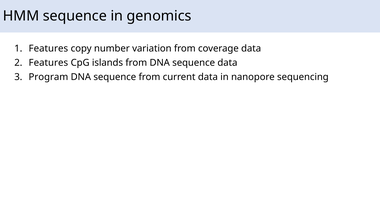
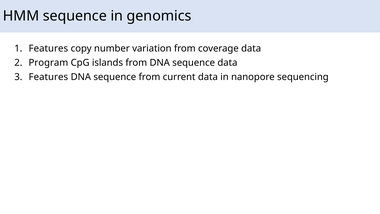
Features: Features -> Program (48, 63)
Program: Program -> Features (48, 77)
